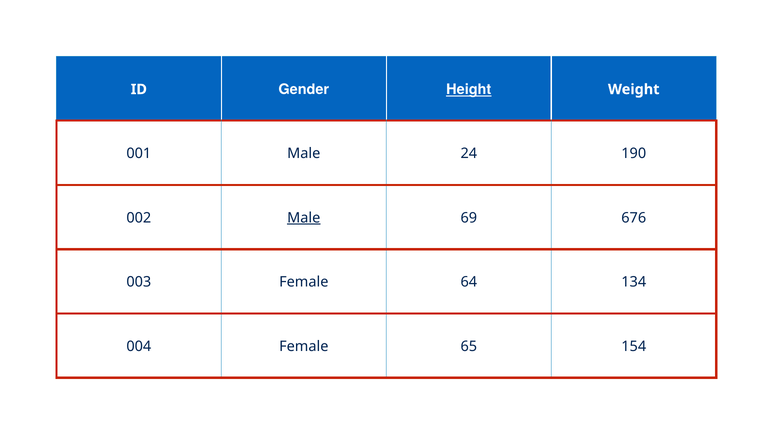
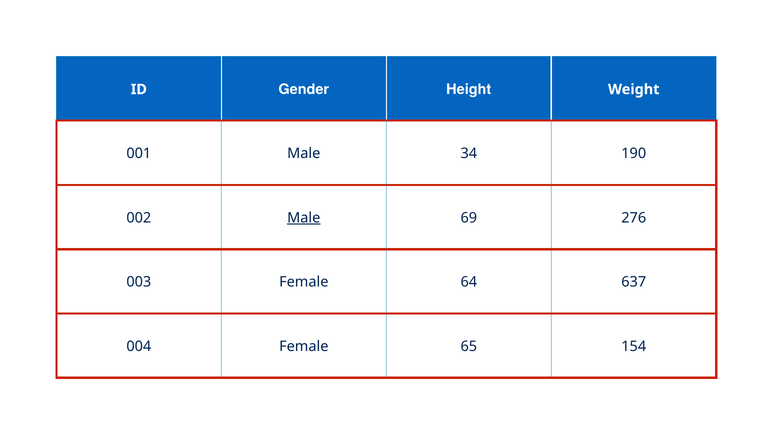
Height underline: present -> none (469, 90)
24: 24 -> 34 (469, 154)
676: 676 -> 276 (634, 218)
134: 134 -> 637 (634, 282)
